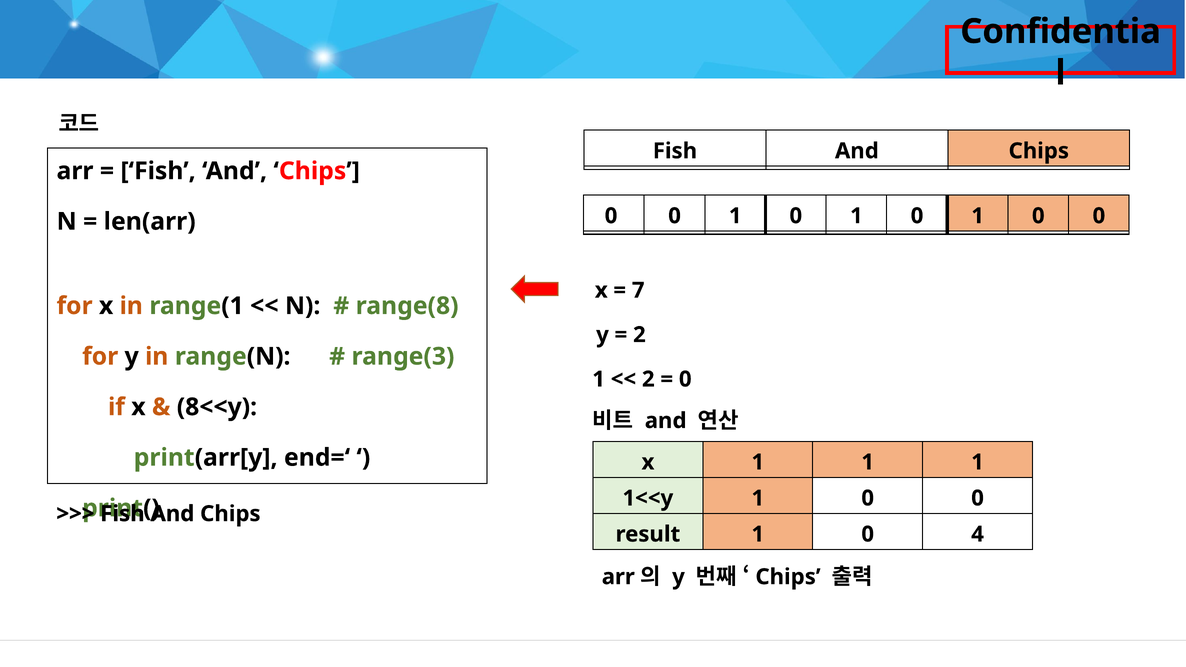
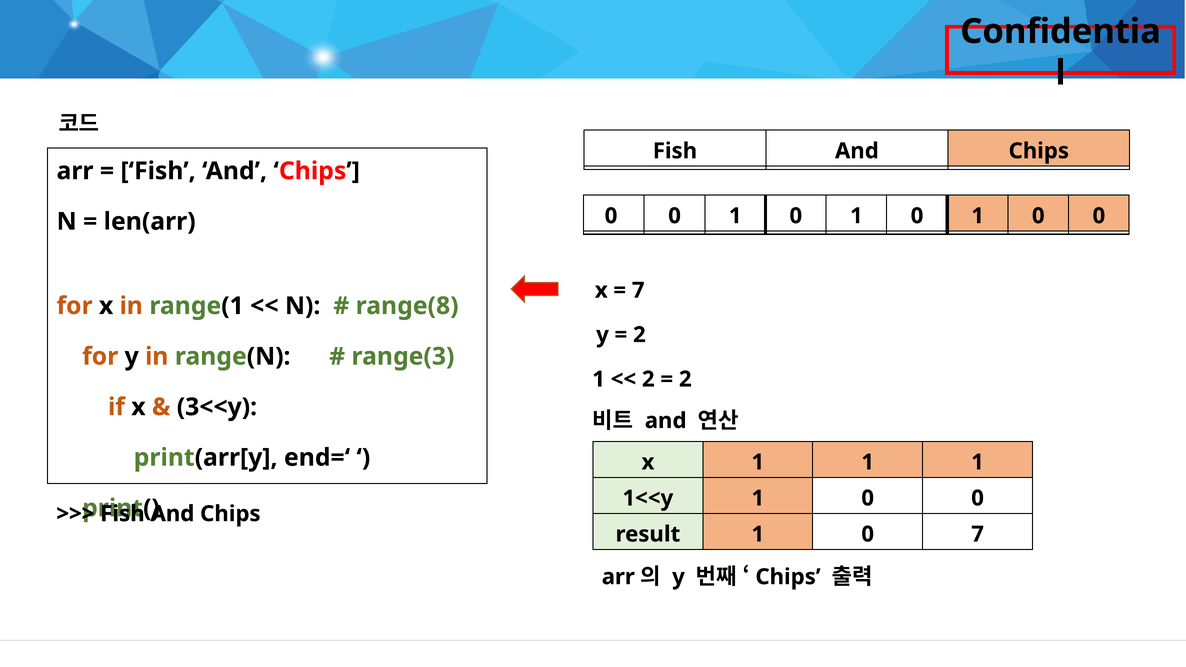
0: 0 -> 2 (685, 379)
8<<y: 8<<y -> 3<<y (217, 407)
0 4: 4 -> 7 (978, 534)
